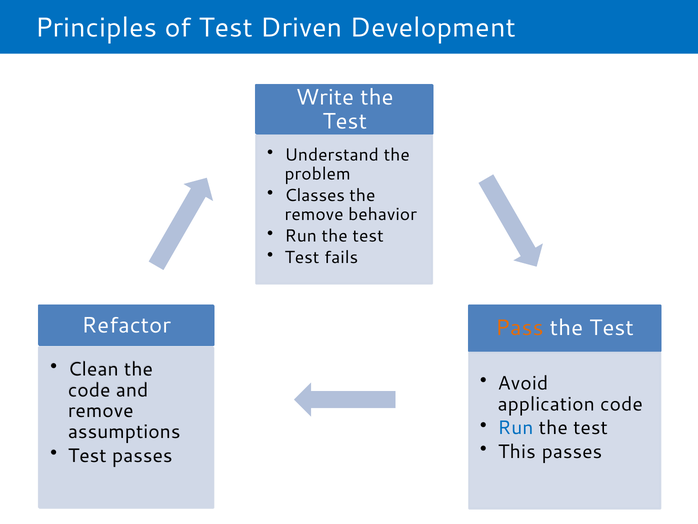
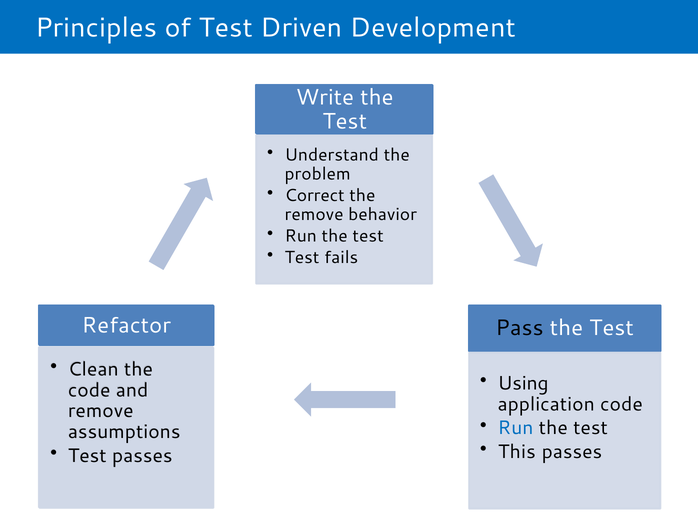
Classes: Classes -> Correct (315, 195)
Pass colour: orange -> black (519, 328)
Avoid: Avoid -> Using (523, 383)
